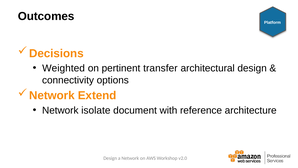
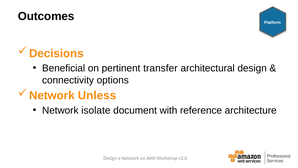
Weighted: Weighted -> Beneficial (64, 68)
Extend: Extend -> Unless (97, 95)
